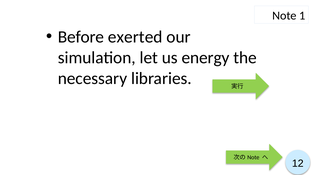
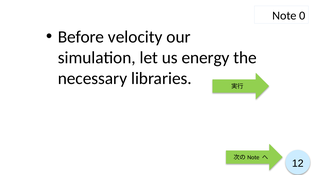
1: 1 -> 0 (302, 16)
exerted: exerted -> velocity (135, 37)
